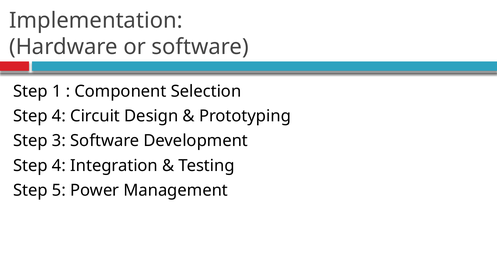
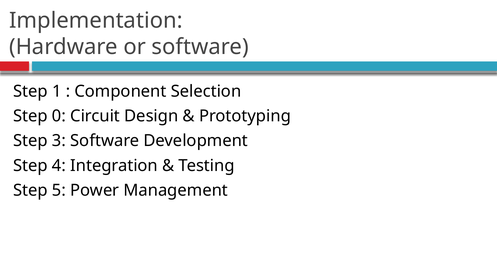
4: 4 -> 0 (59, 116)
